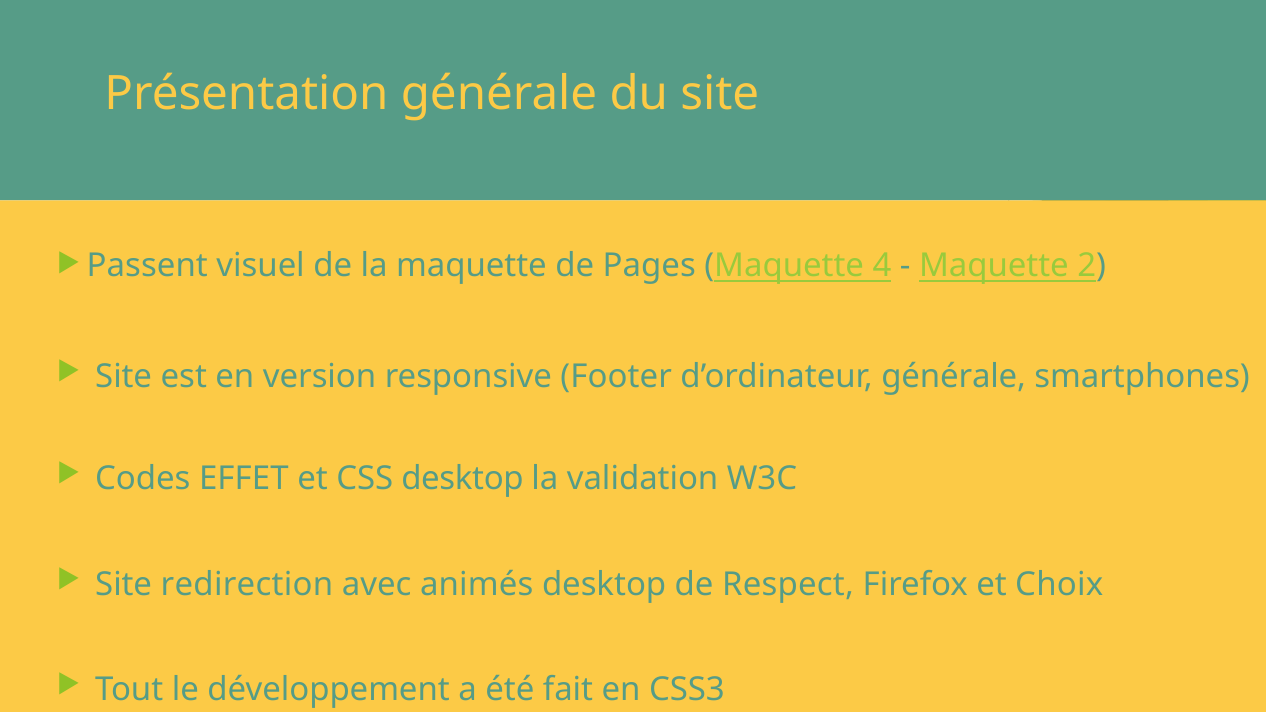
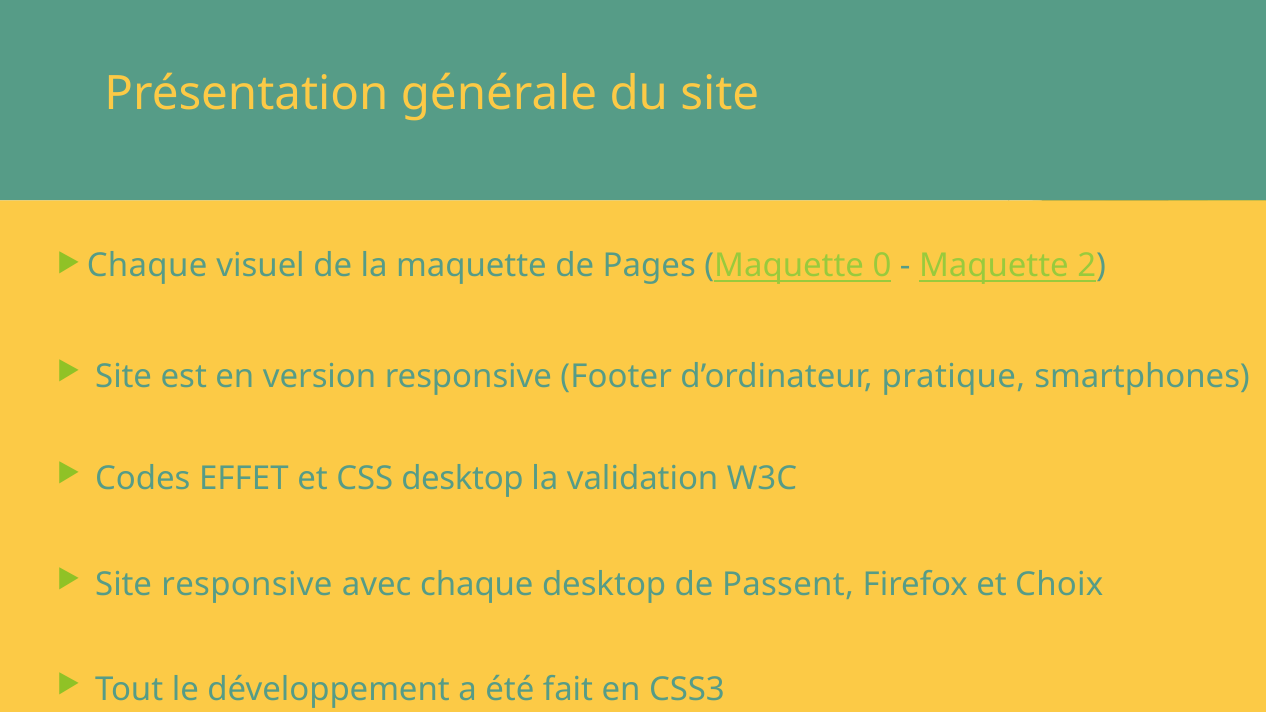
Passent: Passent -> Chaque (147, 266)
4: 4 -> 0 (882, 266)
d’ordinateur générale: générale -> pratique (953, 377)
Site redirection: redirection -> responsive (247, 584)
avec animés: animés -> chaque (477, 584)
Respect: Respect -> Passent (788, 584)
